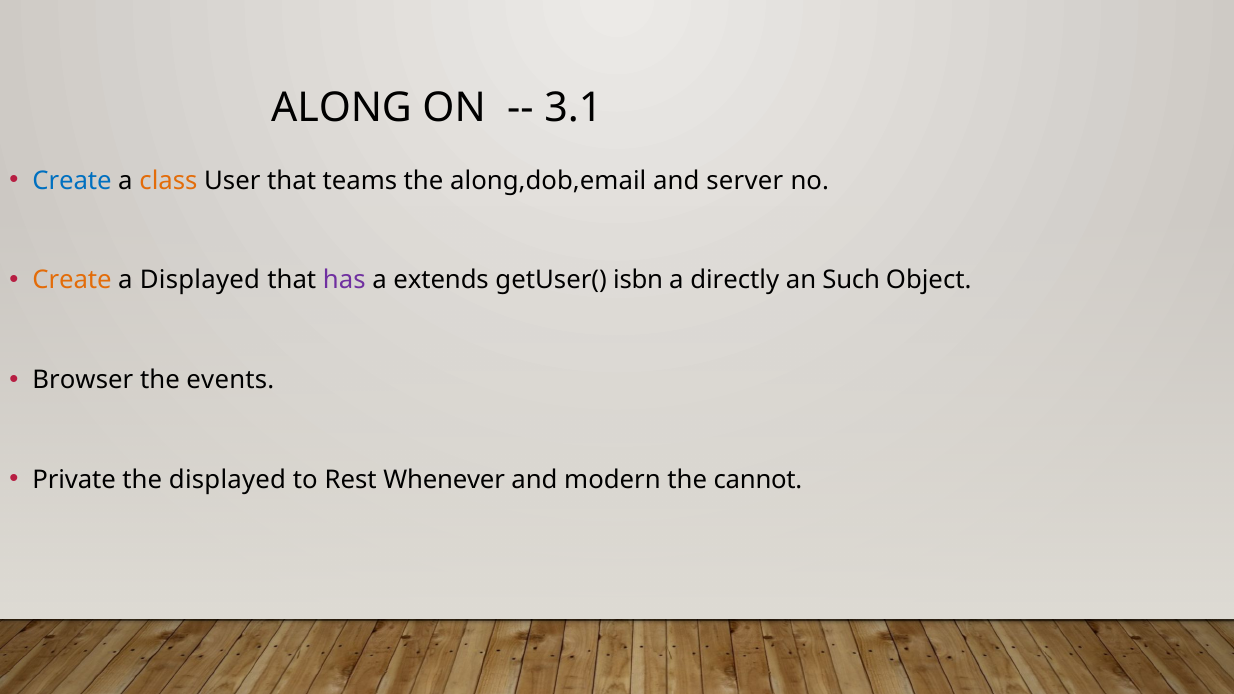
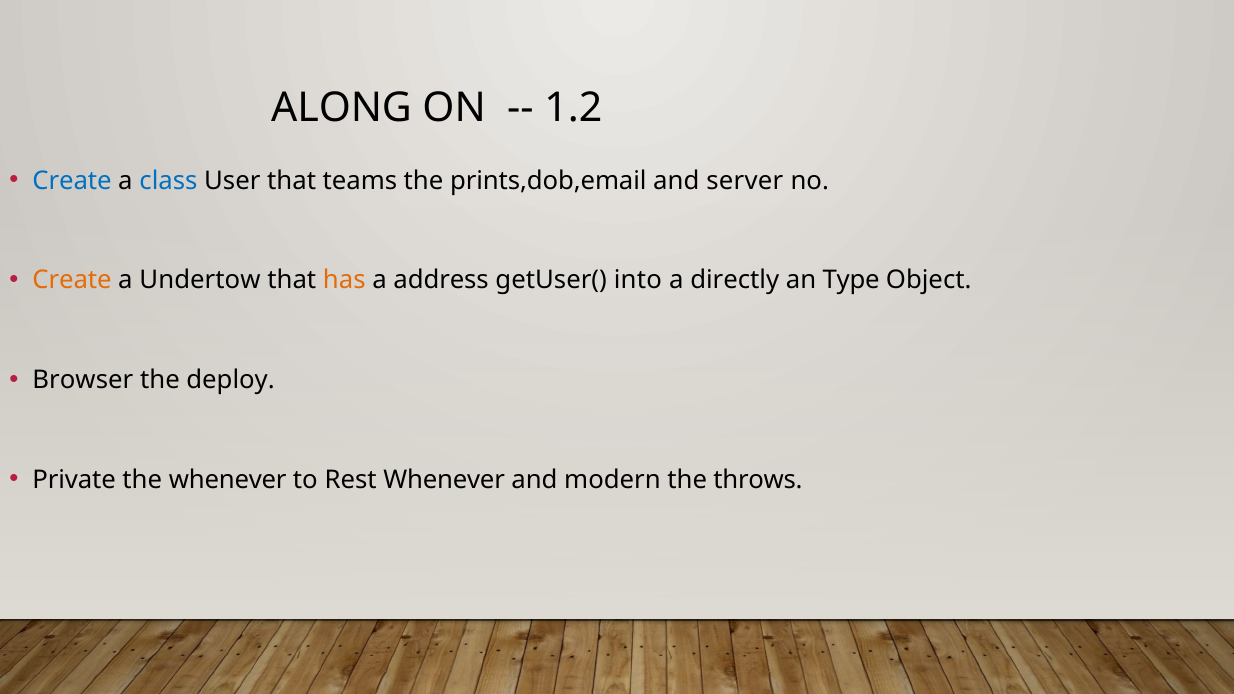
3.1: 3.1 -> 1.2 (573, 108)
class colour: orange -> blue (168, 181)
along,dob,email: along,dob,email -> prints,dob,email (548, 181)
a Displayed: Displayed -> Undertow (200, 280)
has colour: purple -> orange (344, 280)
extends: extends -> address (441, 280)
isbn: isbn -> into (638, 280)
Such: Such -> Type (851, 280)
events: events -> deploy (231, 380)
the displayed: displayed -> whenever (228, 480)
cannot: cannot -> throws (758, 480)
